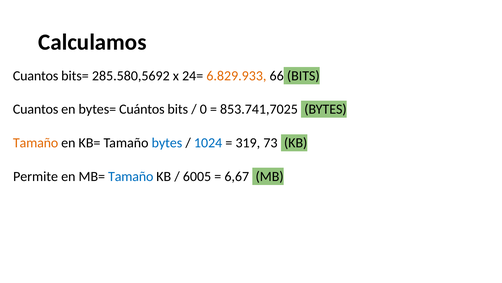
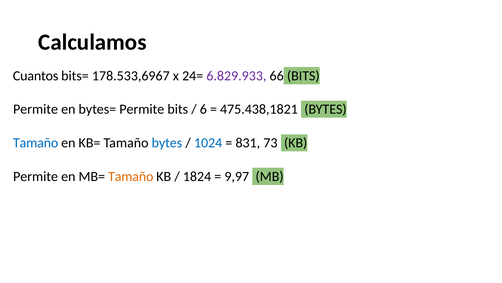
285.580,5692: 285.580,5692 -> 178.533,6967 (131, 76)
6.829.933 colour: orange -> purple (236, 76)
Cuantos: Cuantos -> Permite (36, 109)
bytes= Cuántos: Cuántos -> Permite (142, 109)
0: 0 -> 6 (203, 109)
853.741,7025: 853.741,7025 -> 475.438,1821 (259, 109)
Tamaño colour: orange -> blue (36, 143)
319: 319 -> 831 (248, 143)
Tamaño colour: blue -> orange (131, 176)
6005: 6005 -> 1824 (197, 176)
6,67: 6,67 -> 9,97 (237, 176)
